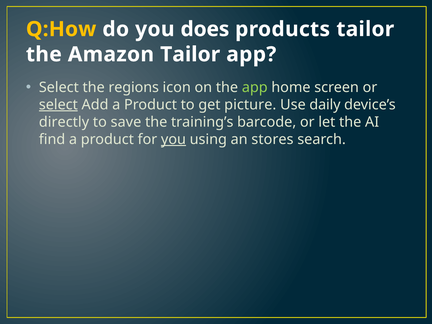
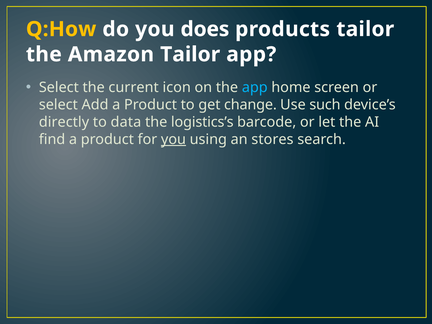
regions: regions -> current (134, 87)
app colour: light green -> light blue (255, 87)
select underline: present -> none (58, 105)
picture: picture -> change (250, 105)
daily: daily -> such (325, 105)
save: save -> data (126, 122)
training’s: training’s -> logistics’s (202, 122)
